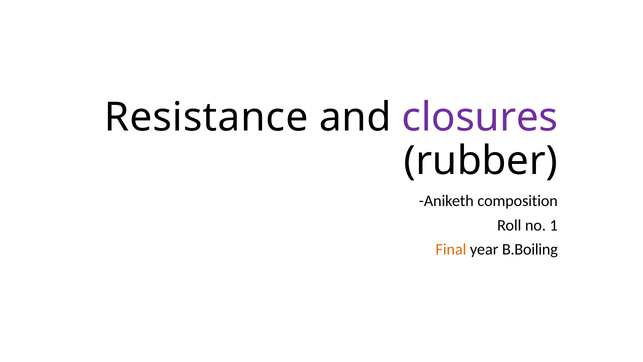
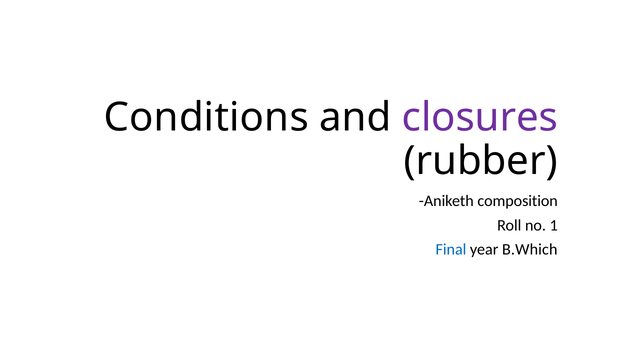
Resistance: Resistance -> Conditions (206, 117)
Final colour: orange -> blue (451, 249)
B.Boiling: B.Boiling -> B.Which (530, 249)
